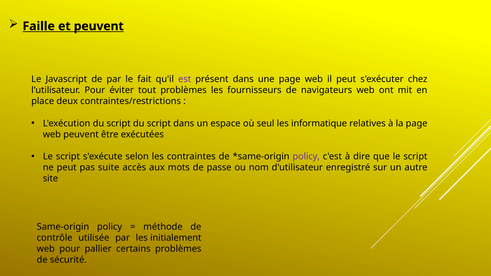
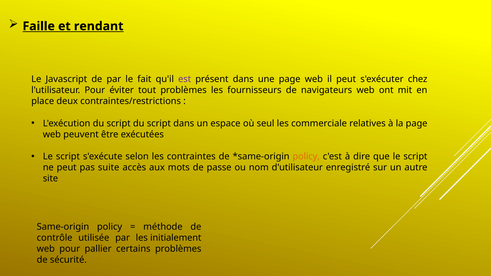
et peuvent: peuvent -> rendant (99, 26)
informatique: informatique -> commerciale (319, 123)
policy colour: purple -> orange (306, 157)
